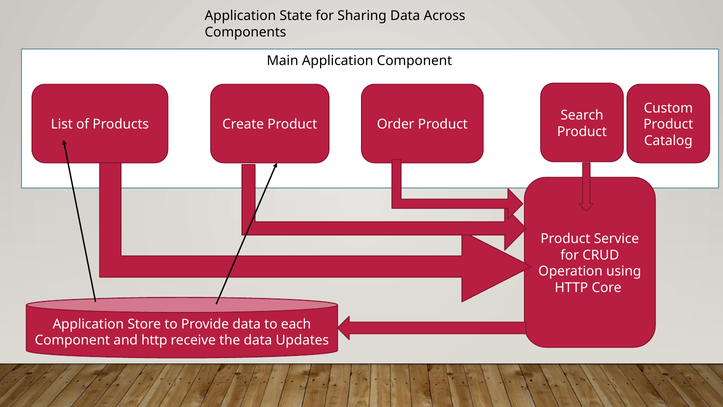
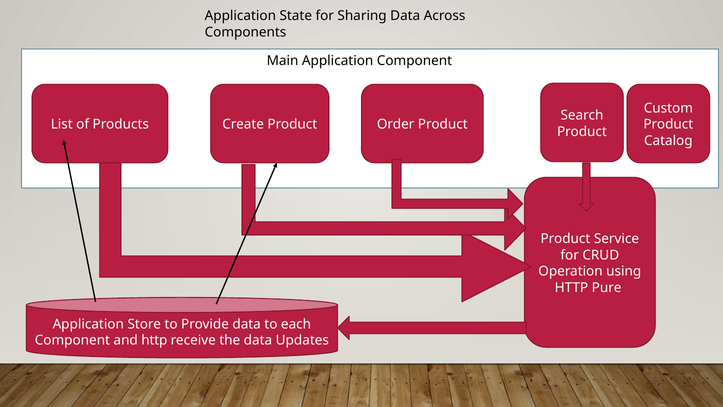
Core: Core -> Pure (607, 287)
